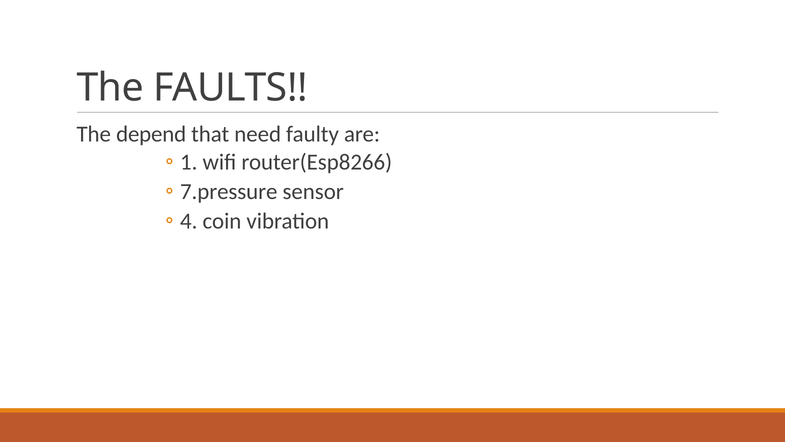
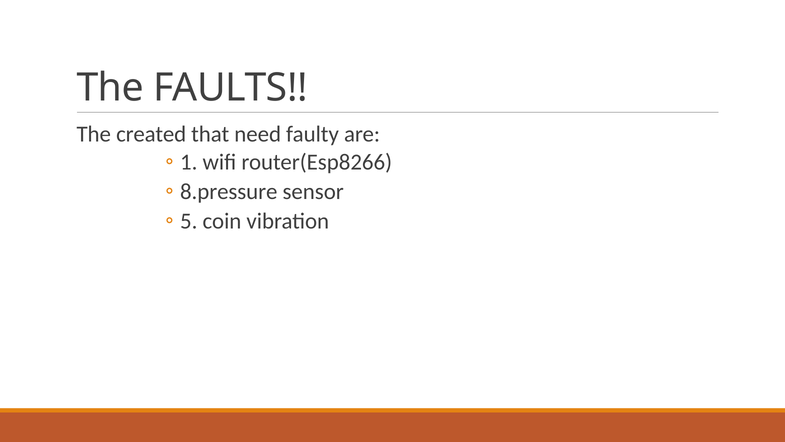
depend: depend -> created (151, 134)
7.pressure: 7.pressure -> 8.pressure (229, 192)
4: 4 -> 5 (189, 221)
